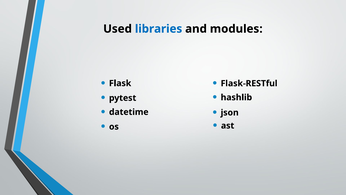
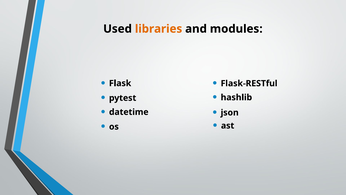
libraries colour: blue -> orange (159, 29)
